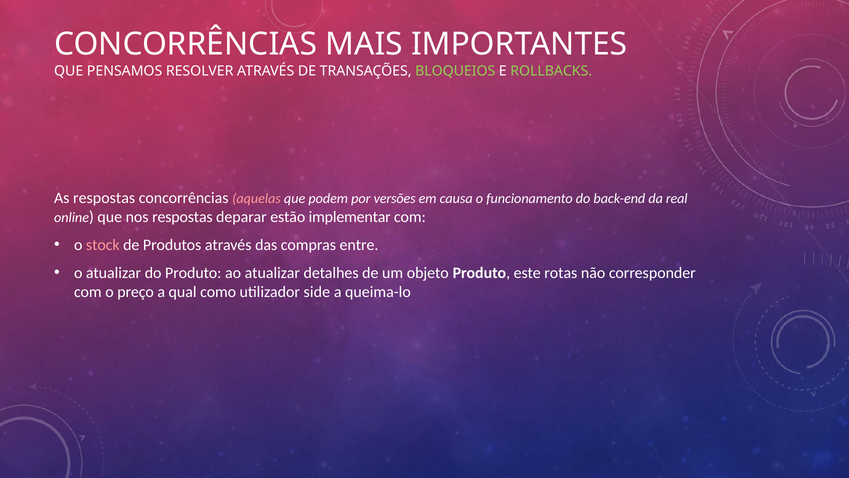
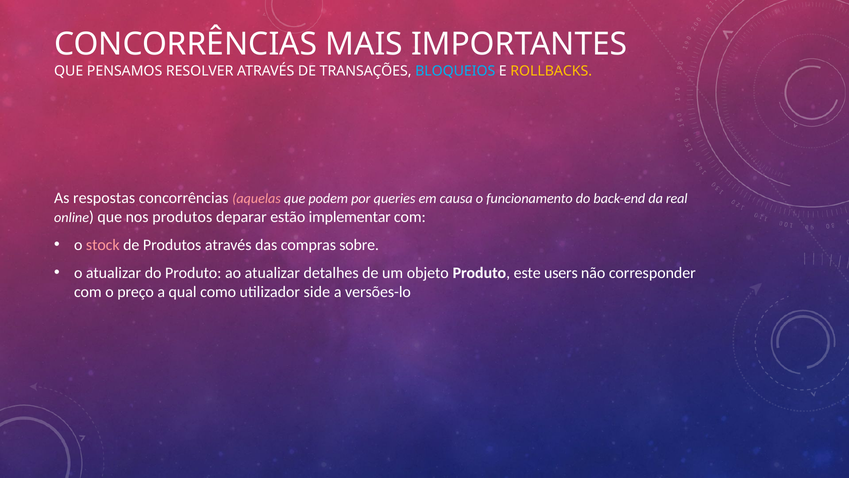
BLOQUEIOS colour: light green -> light blue (455, 71)
ROLLBACKS colour: light green -> yellow (551, 71)
versões: versões -> queries (395, 198)
nos respostas: respostas -> produtos (182, 217)
entre: entre -> sobre (359, 245)
rotas: rotas -> users (561, 273)
queima-lo: queima-lo -> versões-lo (378, 292)
